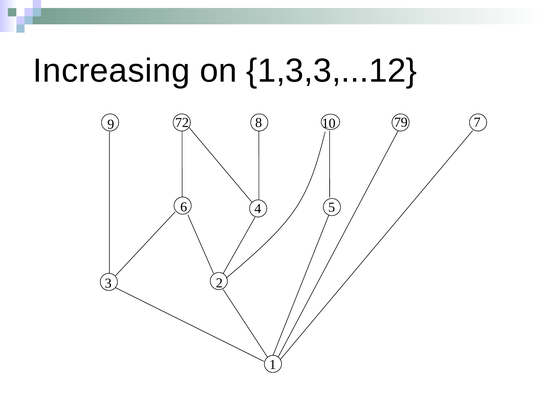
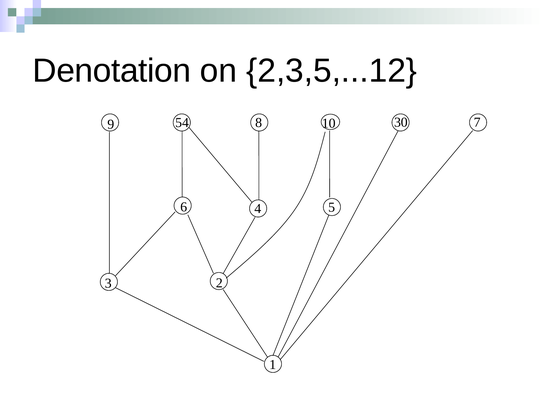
Increasing: Increasing -> Denotation (112, 71)
1,3,3,...12: 1,3,3,...12 -> 2,3,5,...12 (332, 71)
72: 72 -> 54 (182, 123)
79: 79 -> 30 (401, 122)
